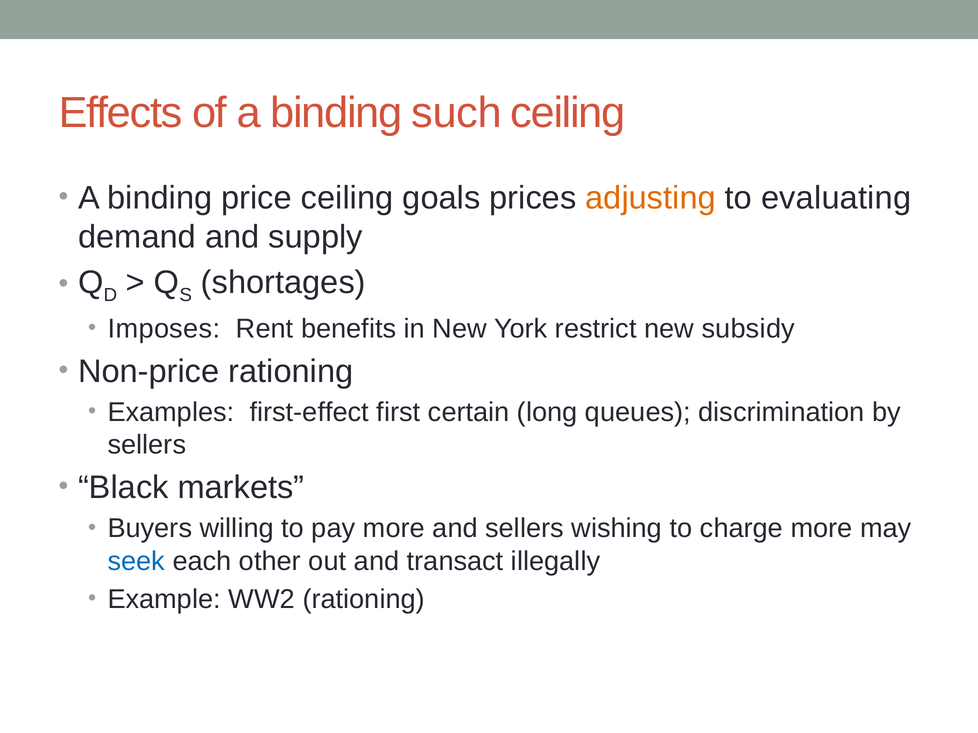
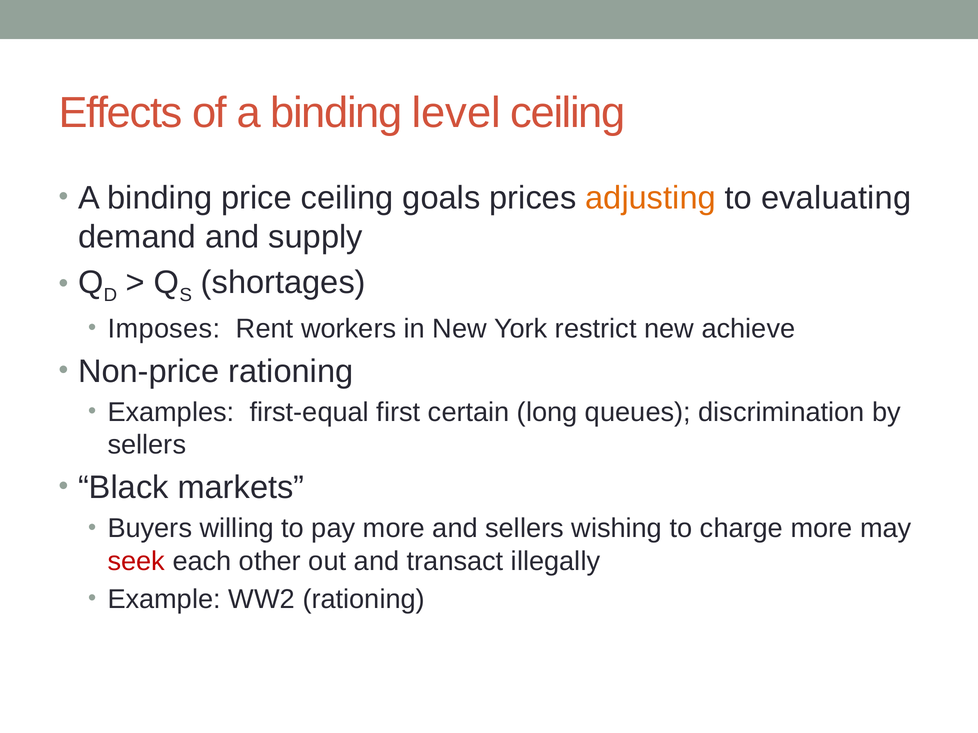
such: such -> level (456, 113)
benefits: benefits -> workers (349, 329)
subsidy: subsidy -> achieve (748, 329)
first-effect: first-effect -> first-equal (309, 413)
seek colour: blue -> red (136, 562)
